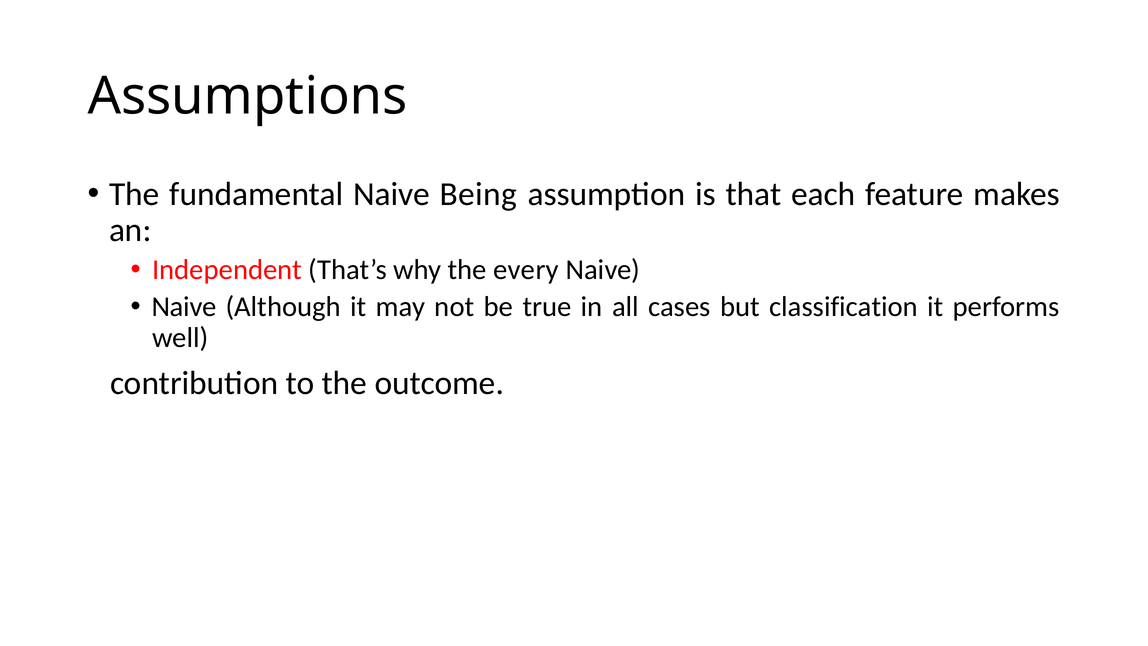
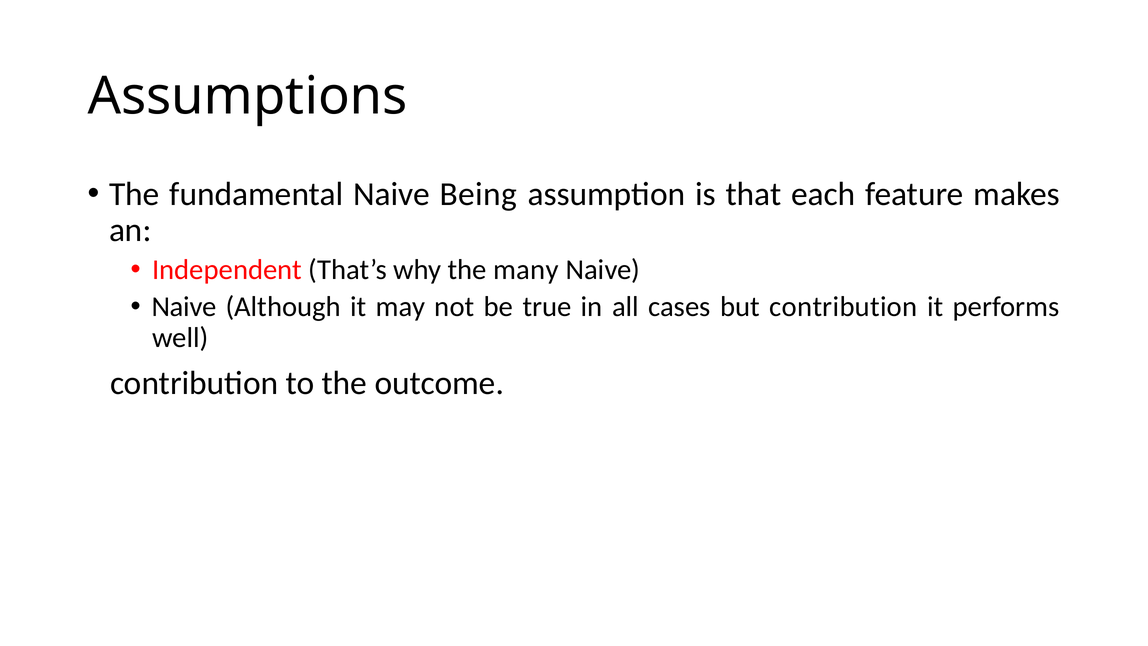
every: every -> many (526, 270)
but classification: classification -> contribution (843, 307)
